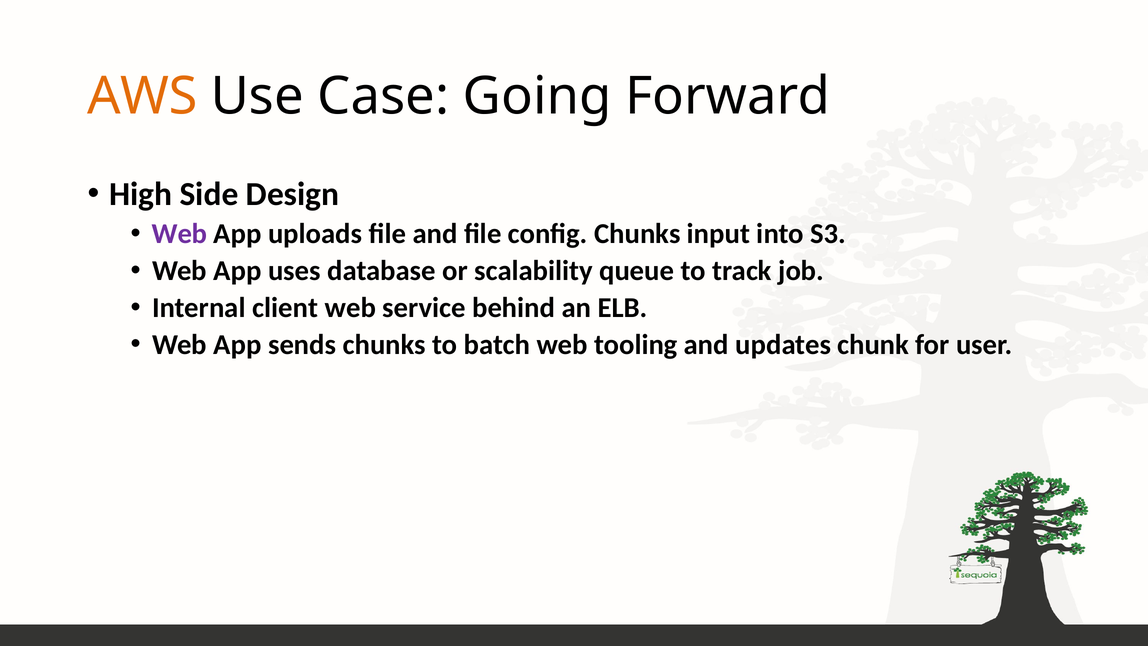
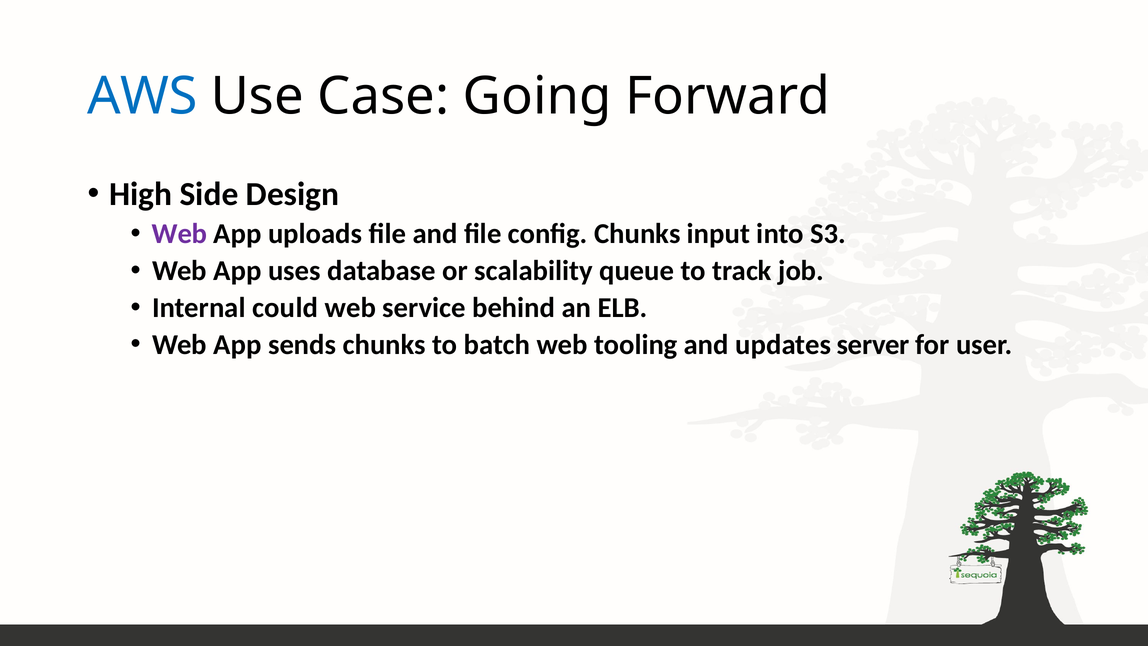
AWS colour: orange -> blue (142, 96)
client: client -> could (285, 308)
chunk: chunk -> server (873, 345)
